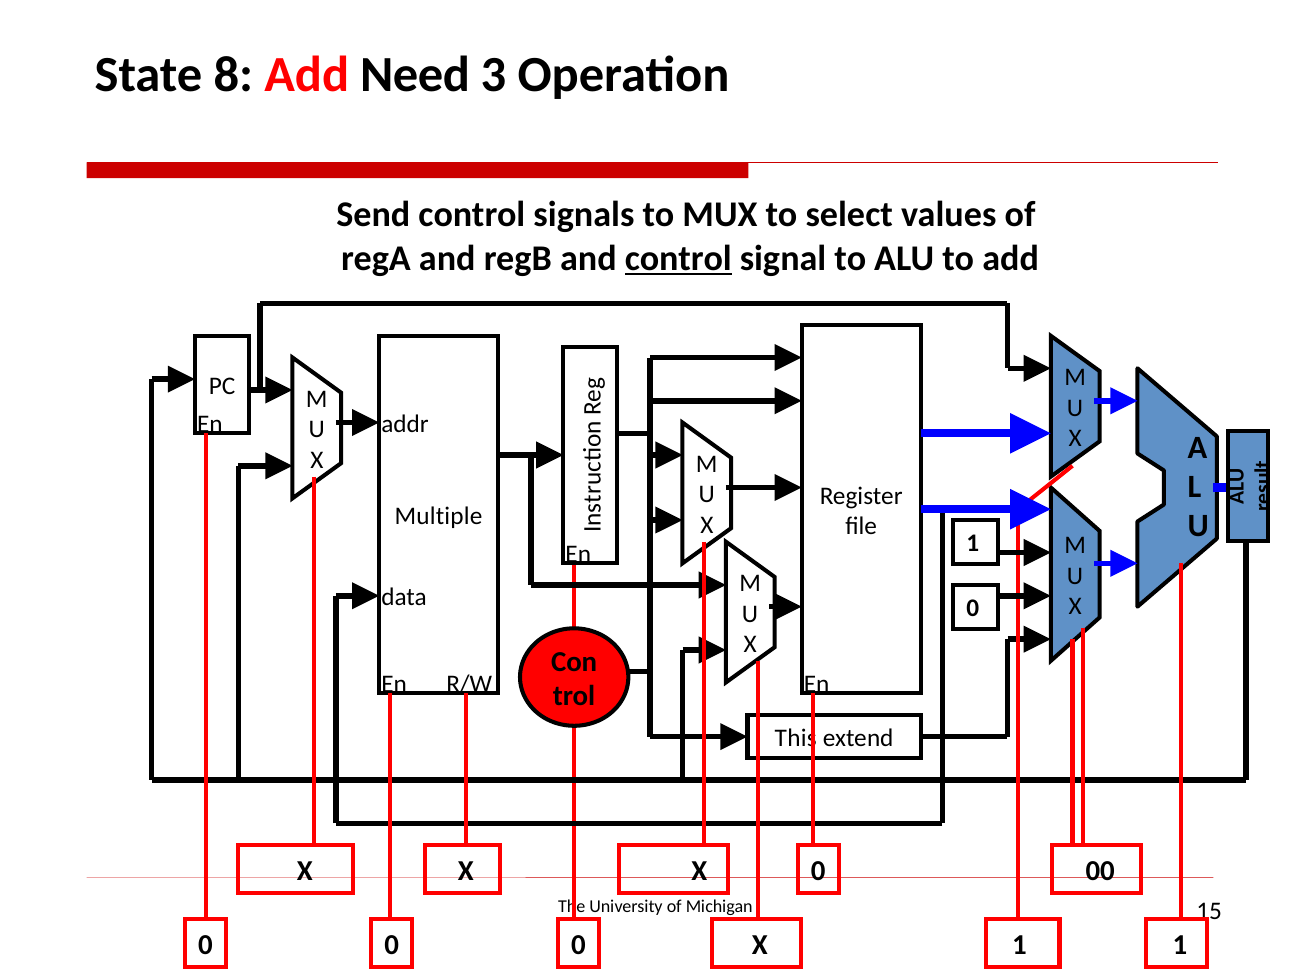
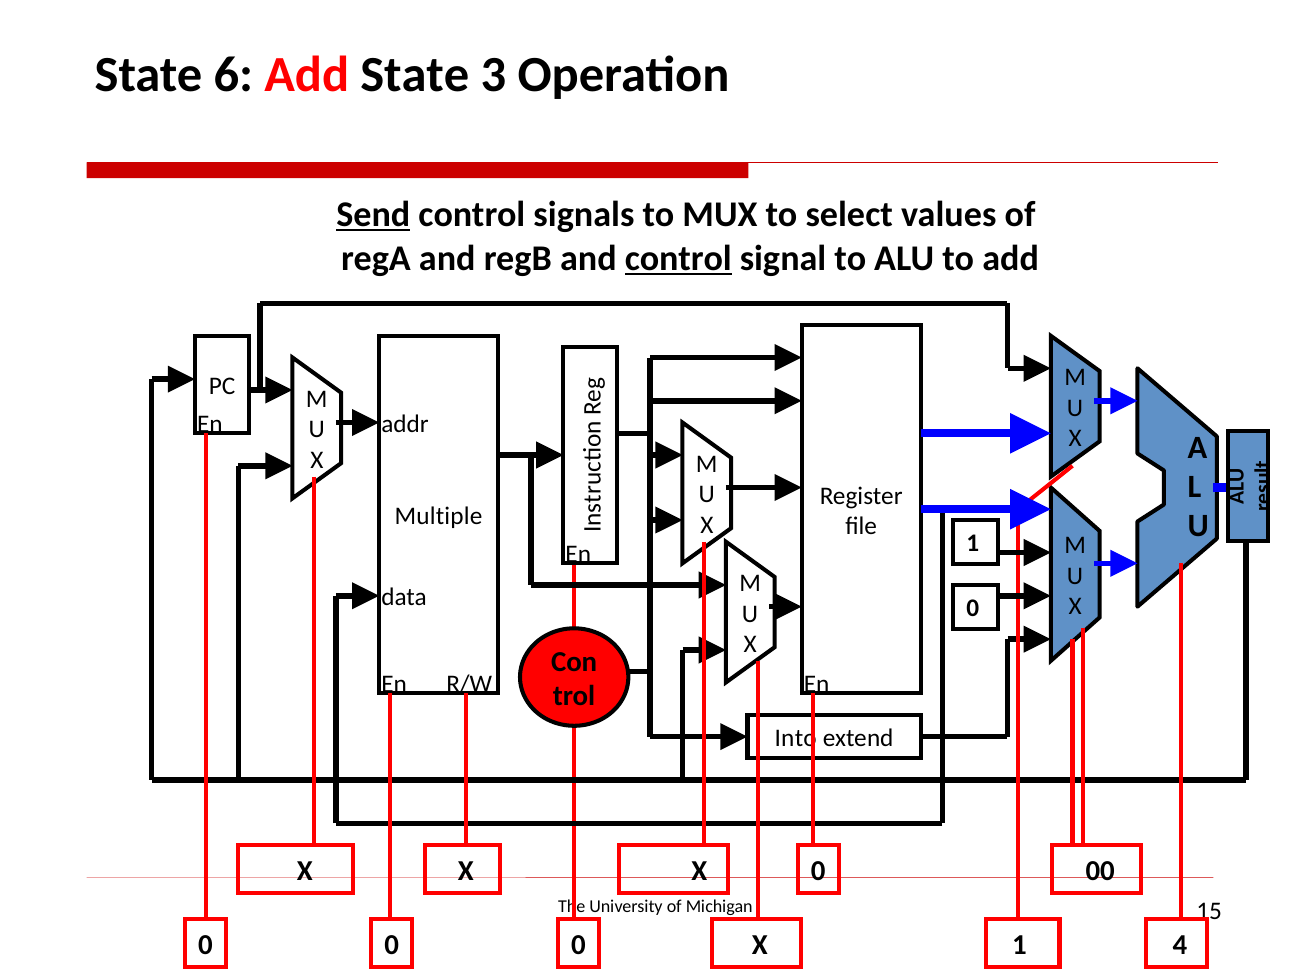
8: 8 -> 6 (233, 75)
Add Need: Need -> State (415, 75)
Send underline: none -> present (373, 215)
This: This -> Into (796, 738)
1: 1 -> 4 (1180, 945)
